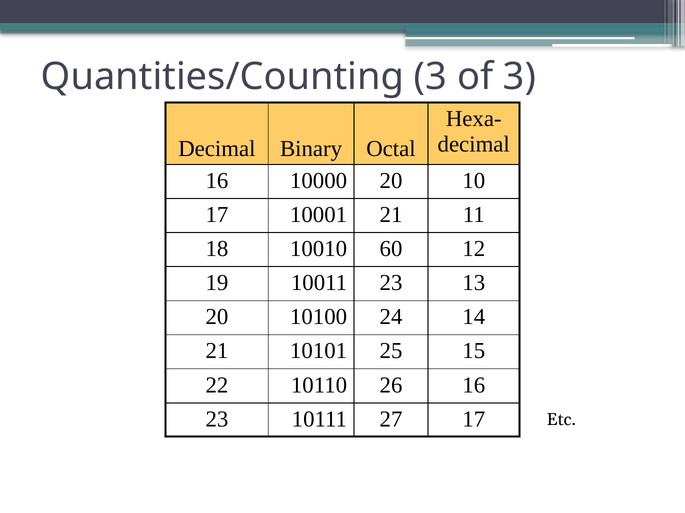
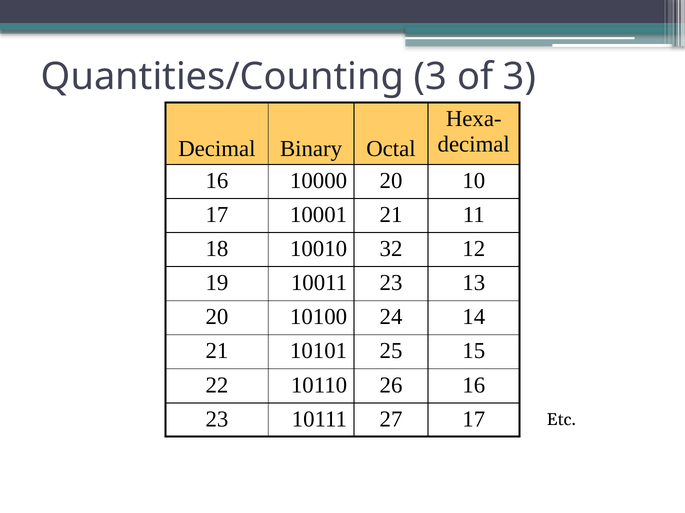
60: 60 -> 32 (391, 249)
